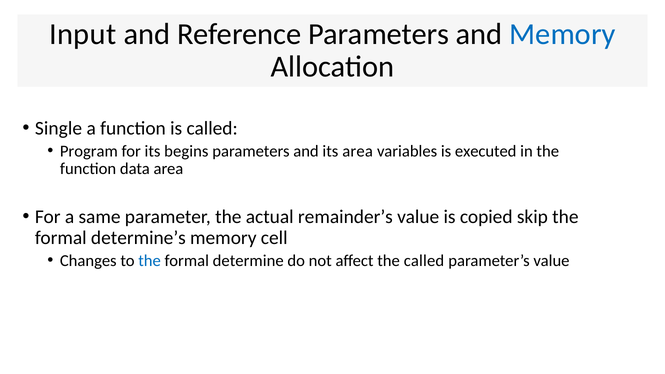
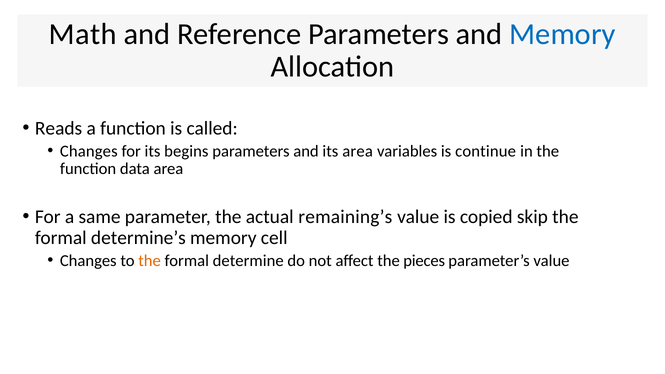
Input: Input -> Math (83, 34)
Single: Single -> Reads (59, 128)
Program: Program -> Changes (89, 151)
executed: executed -> continue (486, 151)
remainder’s: remainder’s -> remaining’s (345, 217)
the colour: blue -> orange (150, 261)
the called: called -> pieces (424, 261)
